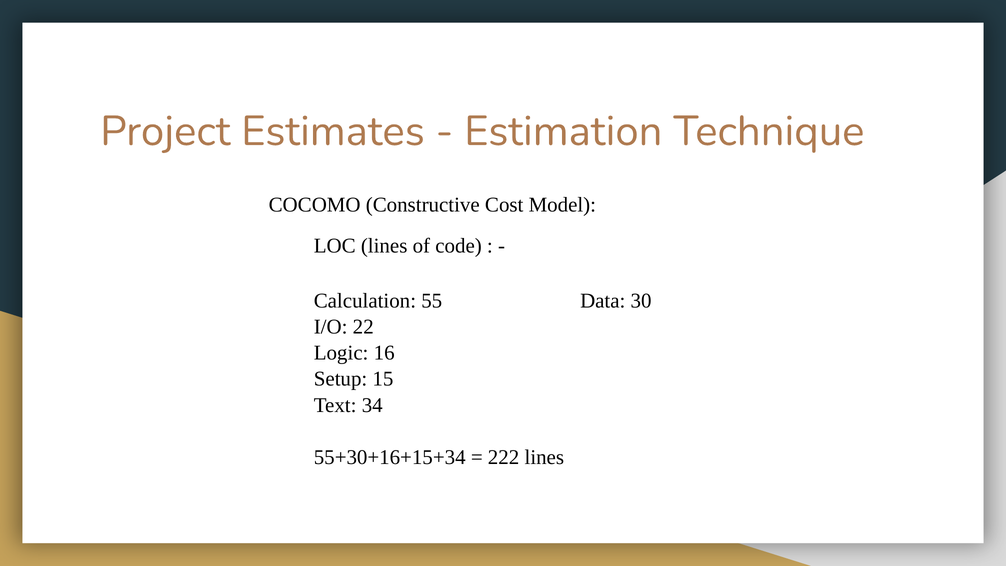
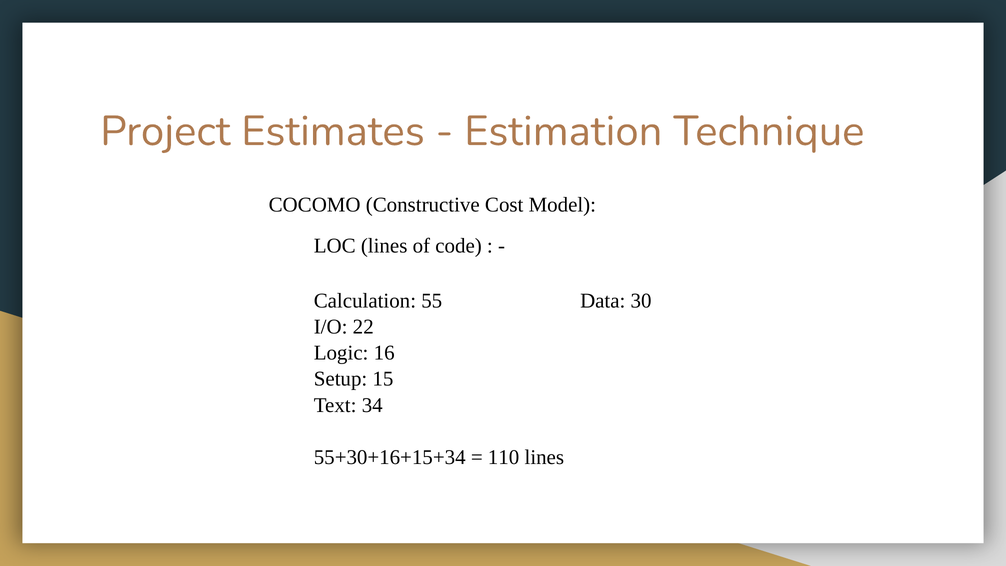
222: 222 -> 110 (504, 457)
